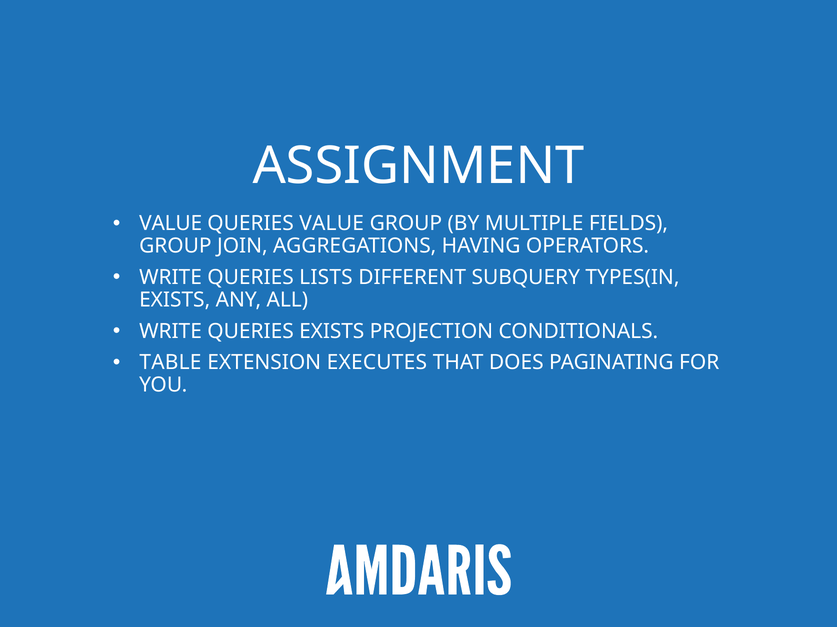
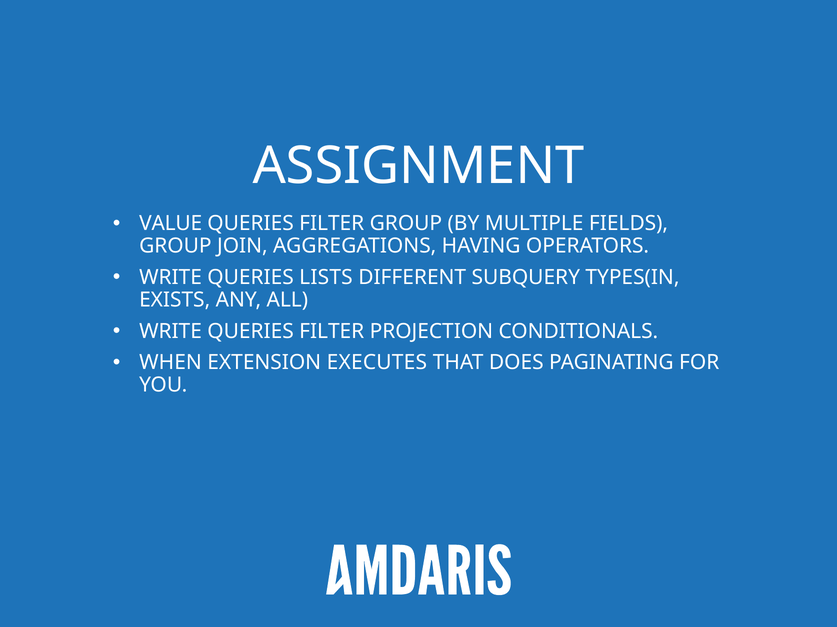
VALUE: VALUE -> FILTER (332, 224)
WRITE QUERIES EXISTS: EXISTS -> FILTER (332, 332)
TABLE: TABLE -> WHEN (171, 363)
